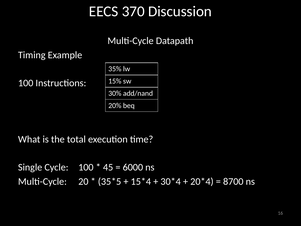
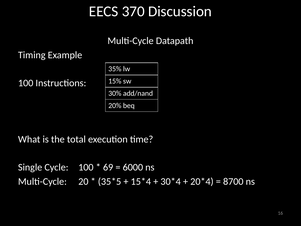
45: 45 -> 69 (108, 167)
